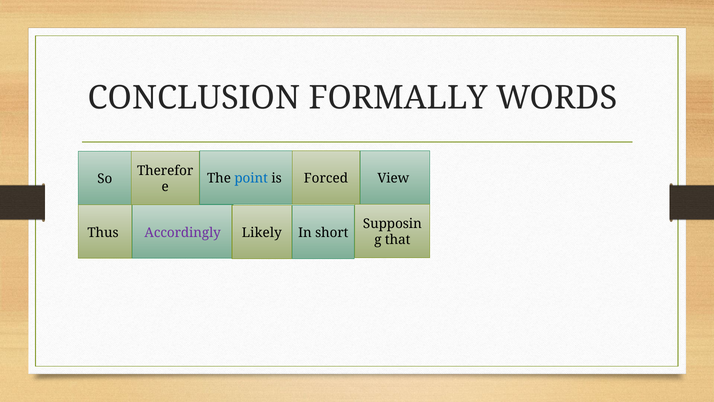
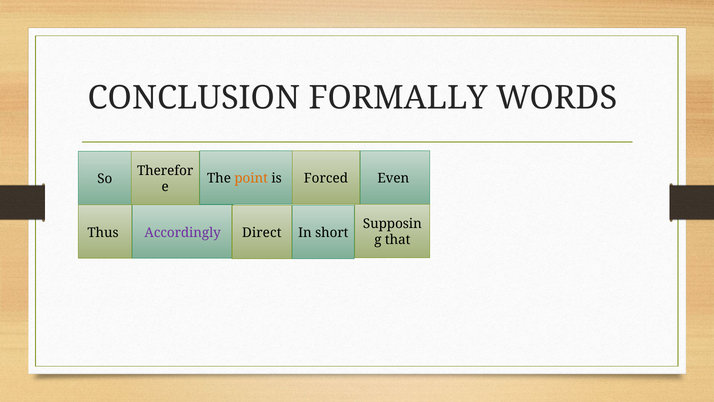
point colour: blue -> orange (251, 178)
View: View -> Even (393, 178)
Likely: Likely -> Direct (262, 233)
